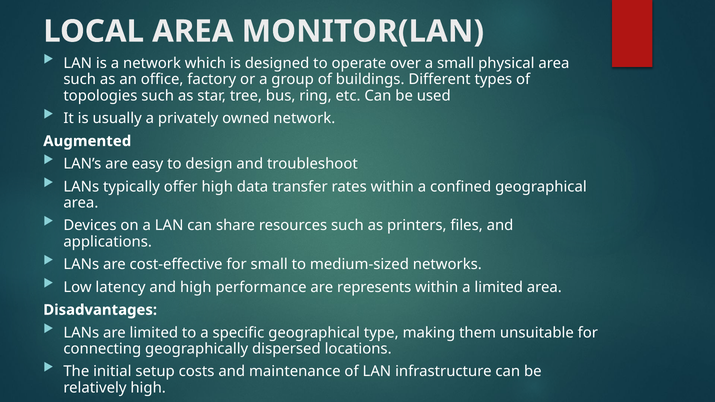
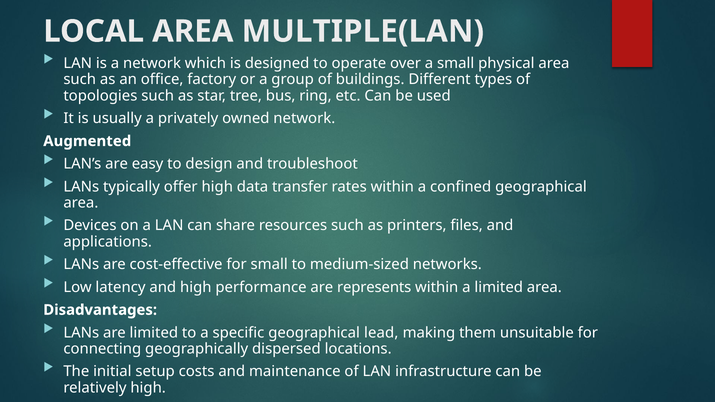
MONITOR(LAN: MONITOR(LAN -> MULTIPLE(LAN (363, 31)
type: type -> lead (381, 333)
